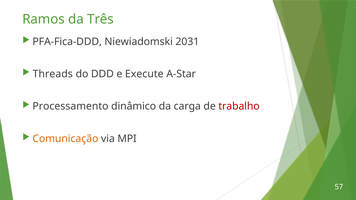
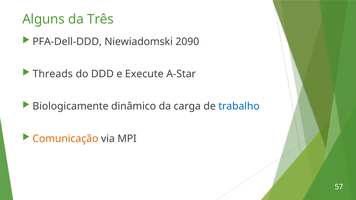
Ramos: Ramos -> Alguns (44, 19)
PFA-Fica-DDD: PFA-Fica-DDD -> PFA-Dell-DDD (67, 42)
2031: 2031 -> 2090 (187, 42)
Processamento: Processamento -> Biologicamente (70, 106)
trabalho colour: red -> blue (239, 106)
